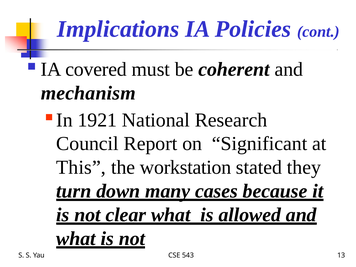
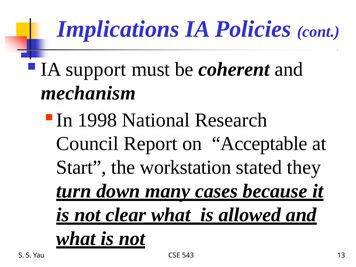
covered: covered -> support (96, 69)
1921: 1921 -> 1998 (97, 120)
Significant: Significant -> Acceptable (260, 144)
This: This -> Start (81, 167)
